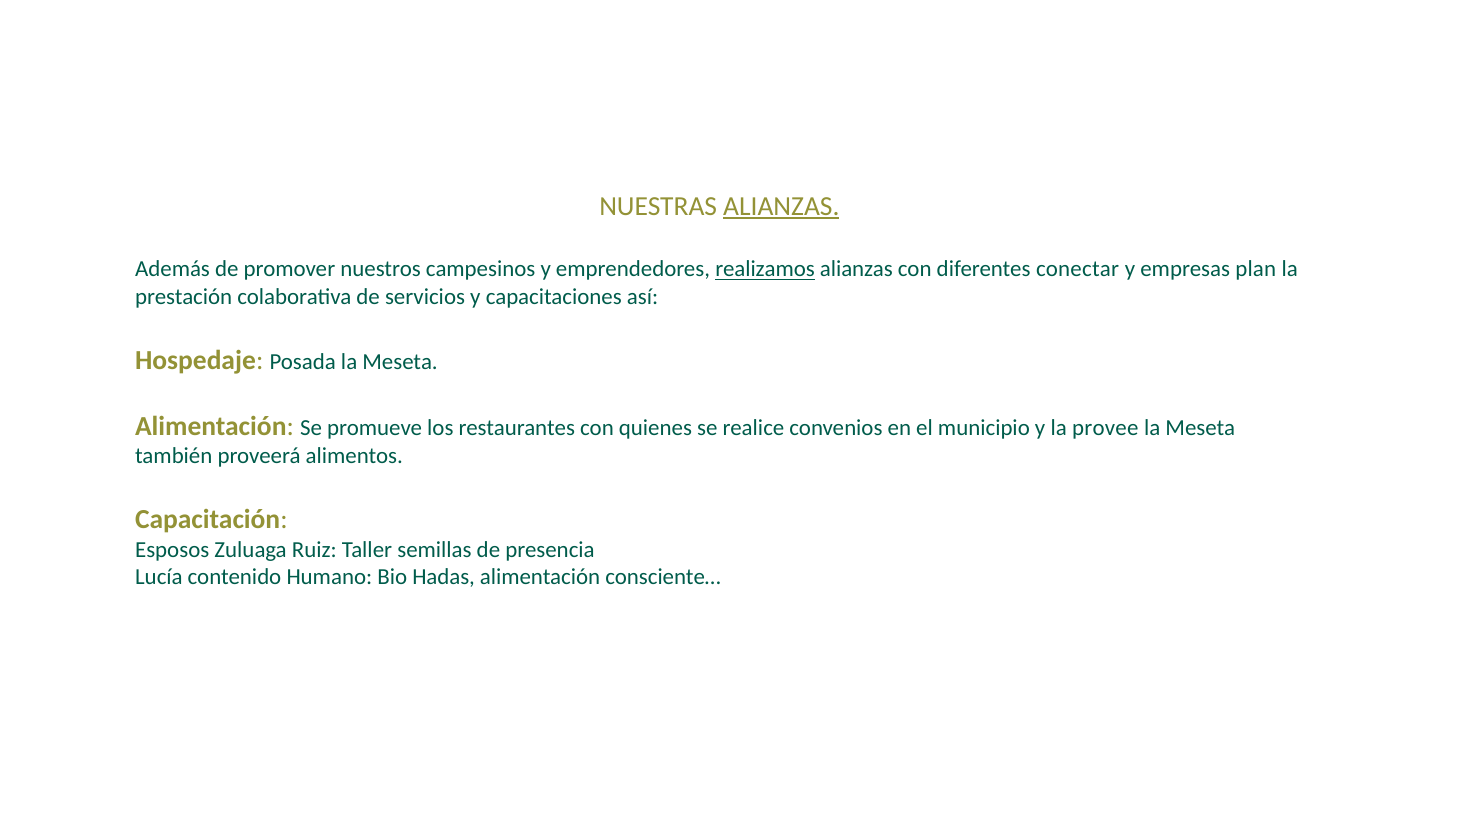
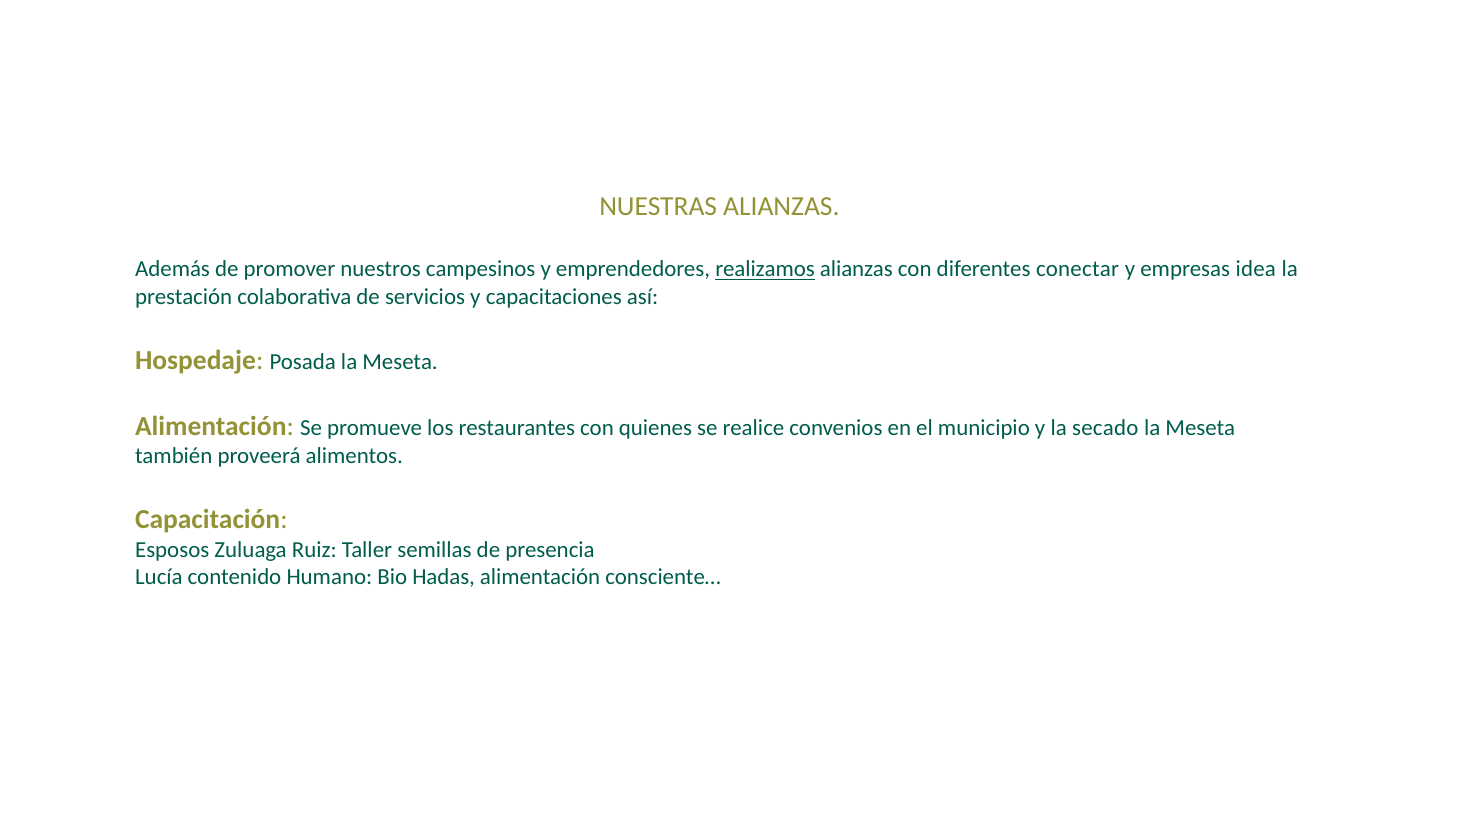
ALIANZAS underline: present -> none (781, 206)
plan: plan -> idea (1256, 269)
provee: provee -> secado (1105, 428)
